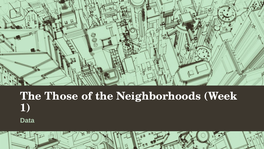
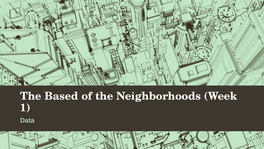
Those: Those -> Based (61, 96)
